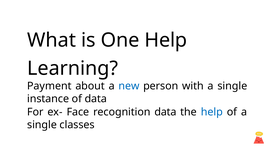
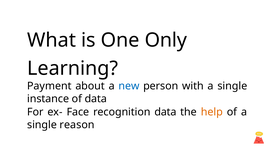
One Help: Help -> Only (166, 40)
help colour: blue -> orange (212, 112)
classes: classes -> reason (77, 125)
